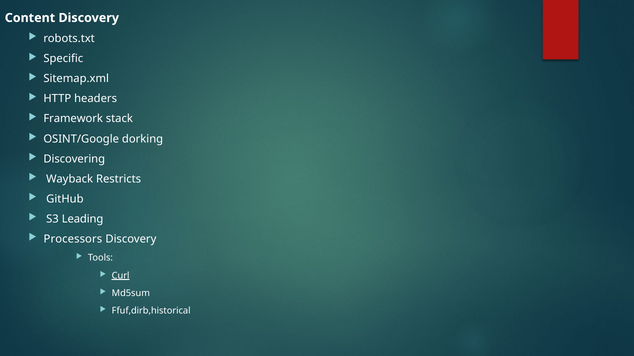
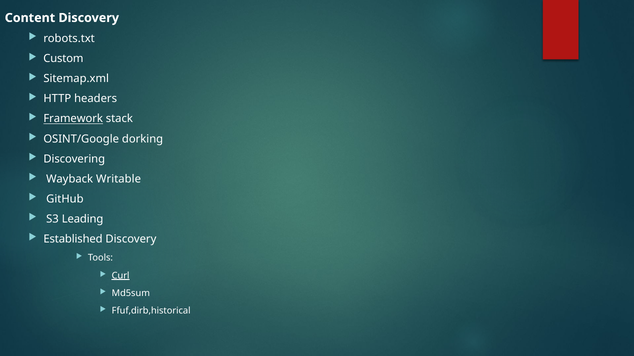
Specific: Specific -> Custom (63, 59)
Framework underline: none -> present (73, 119)
Restricts: Restricts -> Writable (119, 179)
Processors: Processors -> Established (73, 240)
